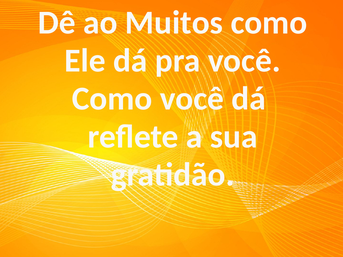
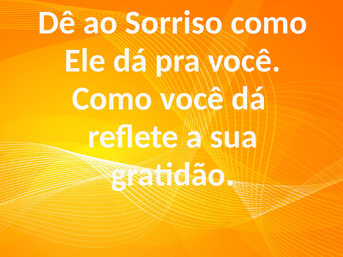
Muitos: Muitos -> Sorriso (174, 23)
